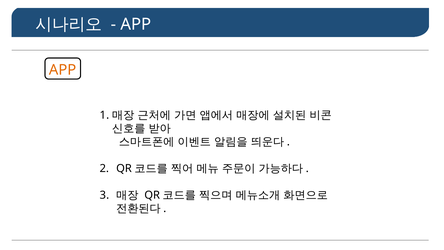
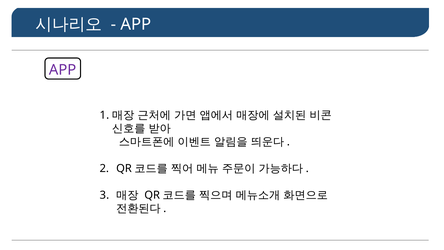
APP colour: orange -> purple (63, 70)
